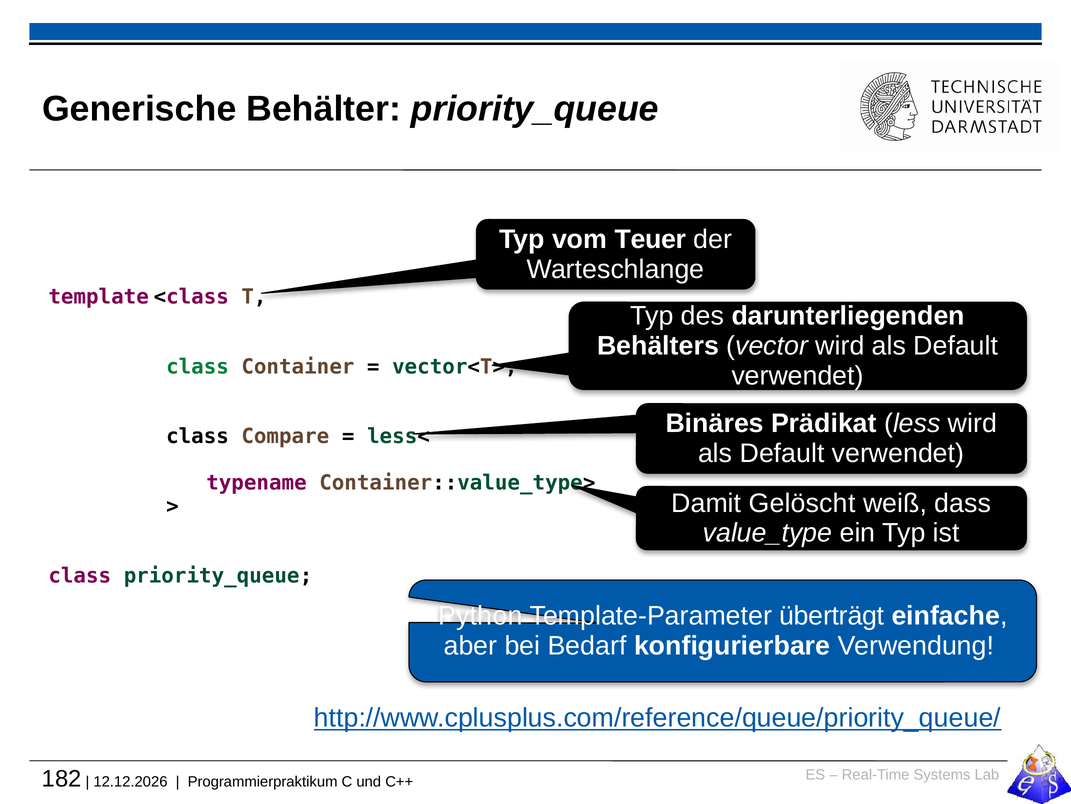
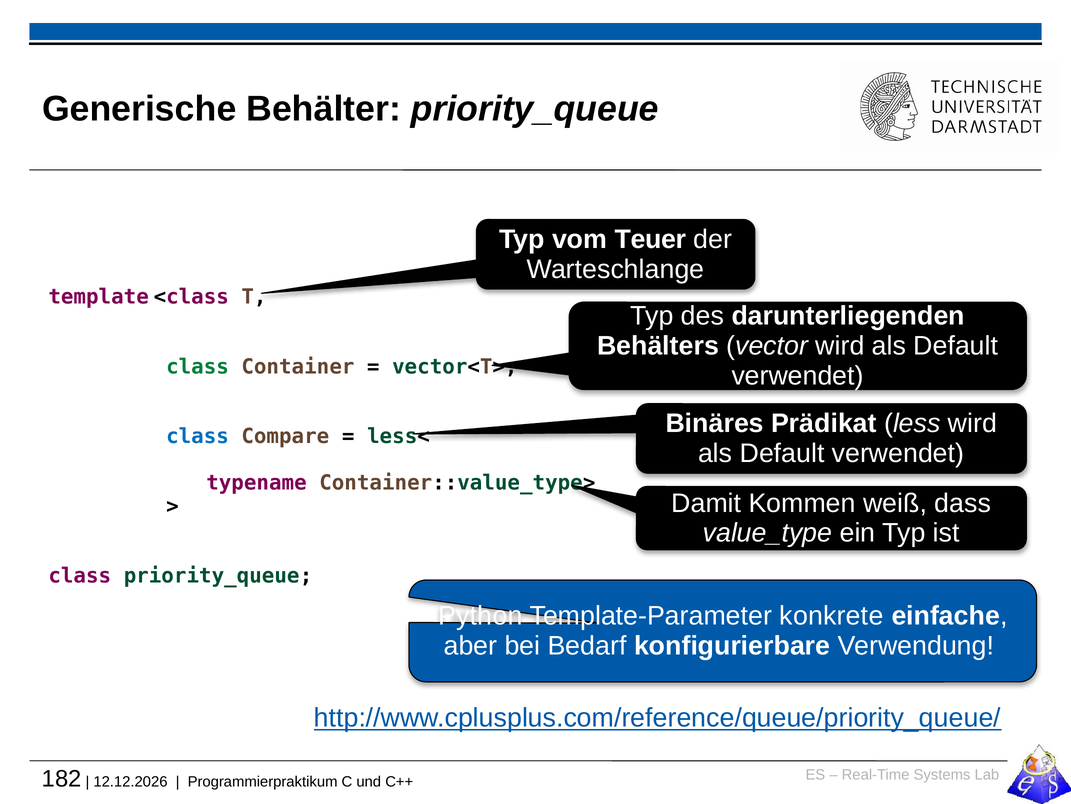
class colour: black -> blue (198, 436)
Gelöscht: Gelöscht -> Kommen (802, 503)
überträgt: überträgt -> konkrete (831, 616)
